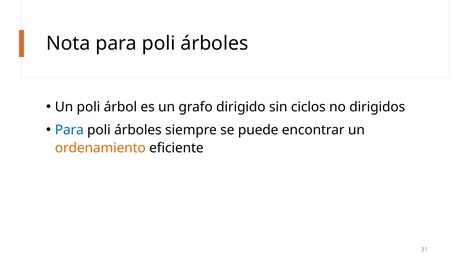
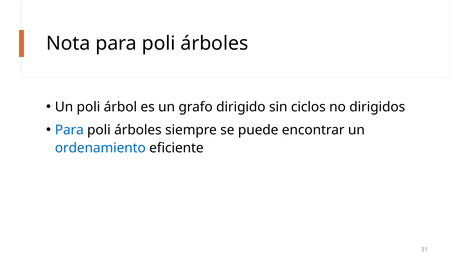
ordenamiento colour: orange -> blue (100, 148)
